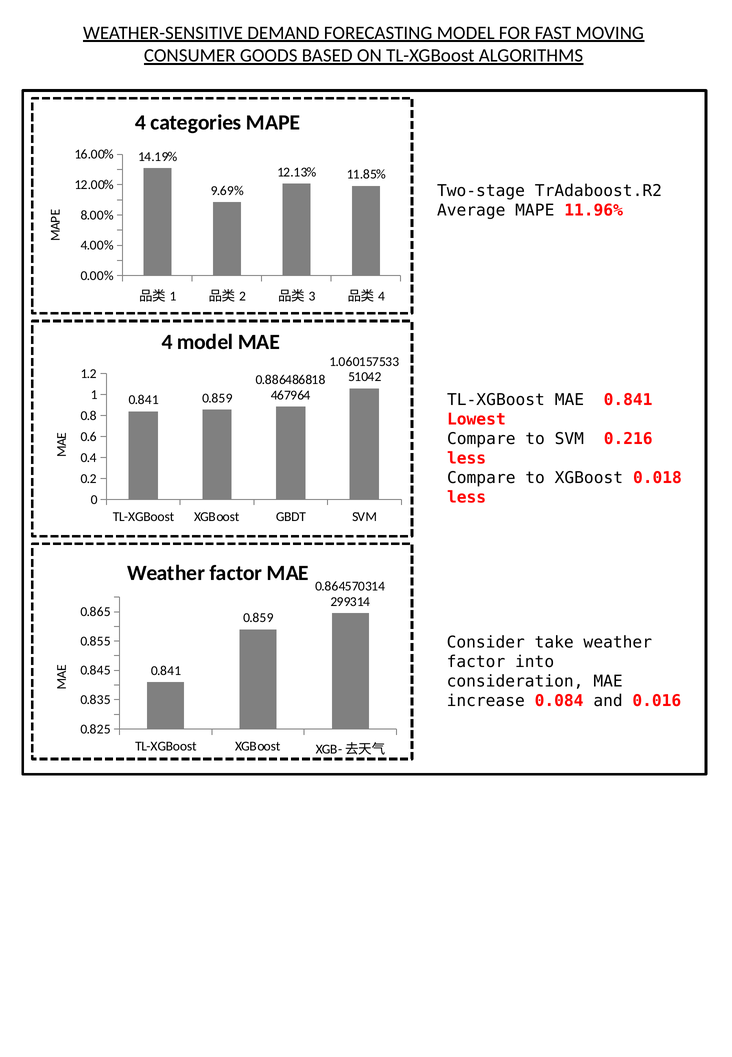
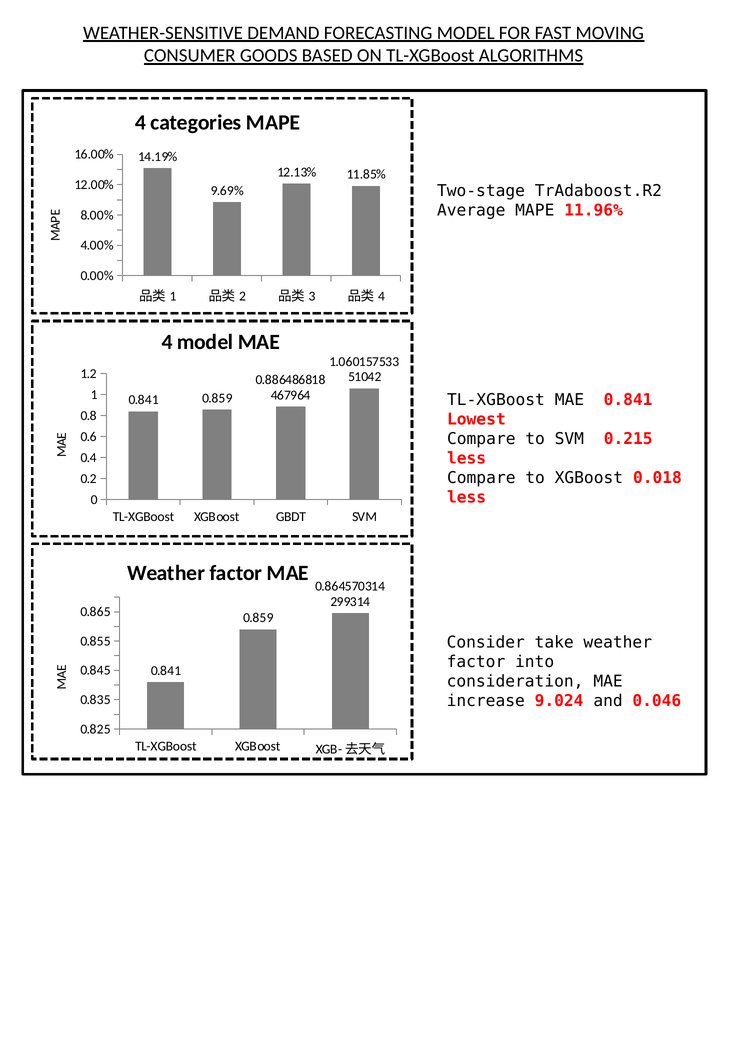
0.216: 0.216 -> 0.215 (628, 439)
0.084: 0.084 -> 9.024 (559, 701)
0.016: 0.016 -> 0.046 (657, 701)
